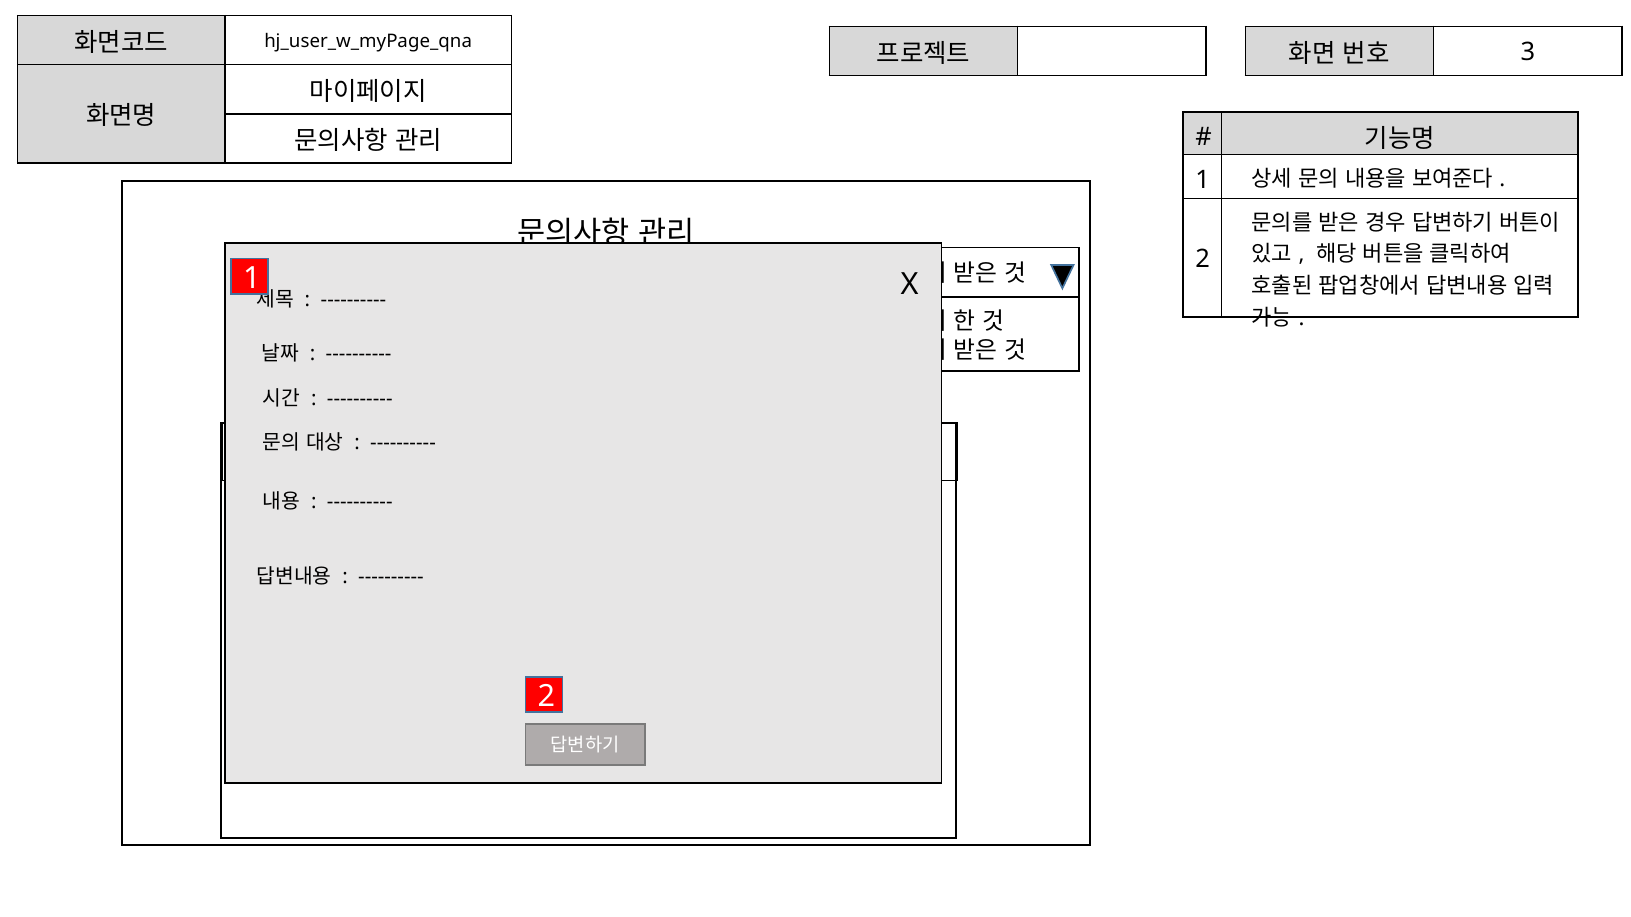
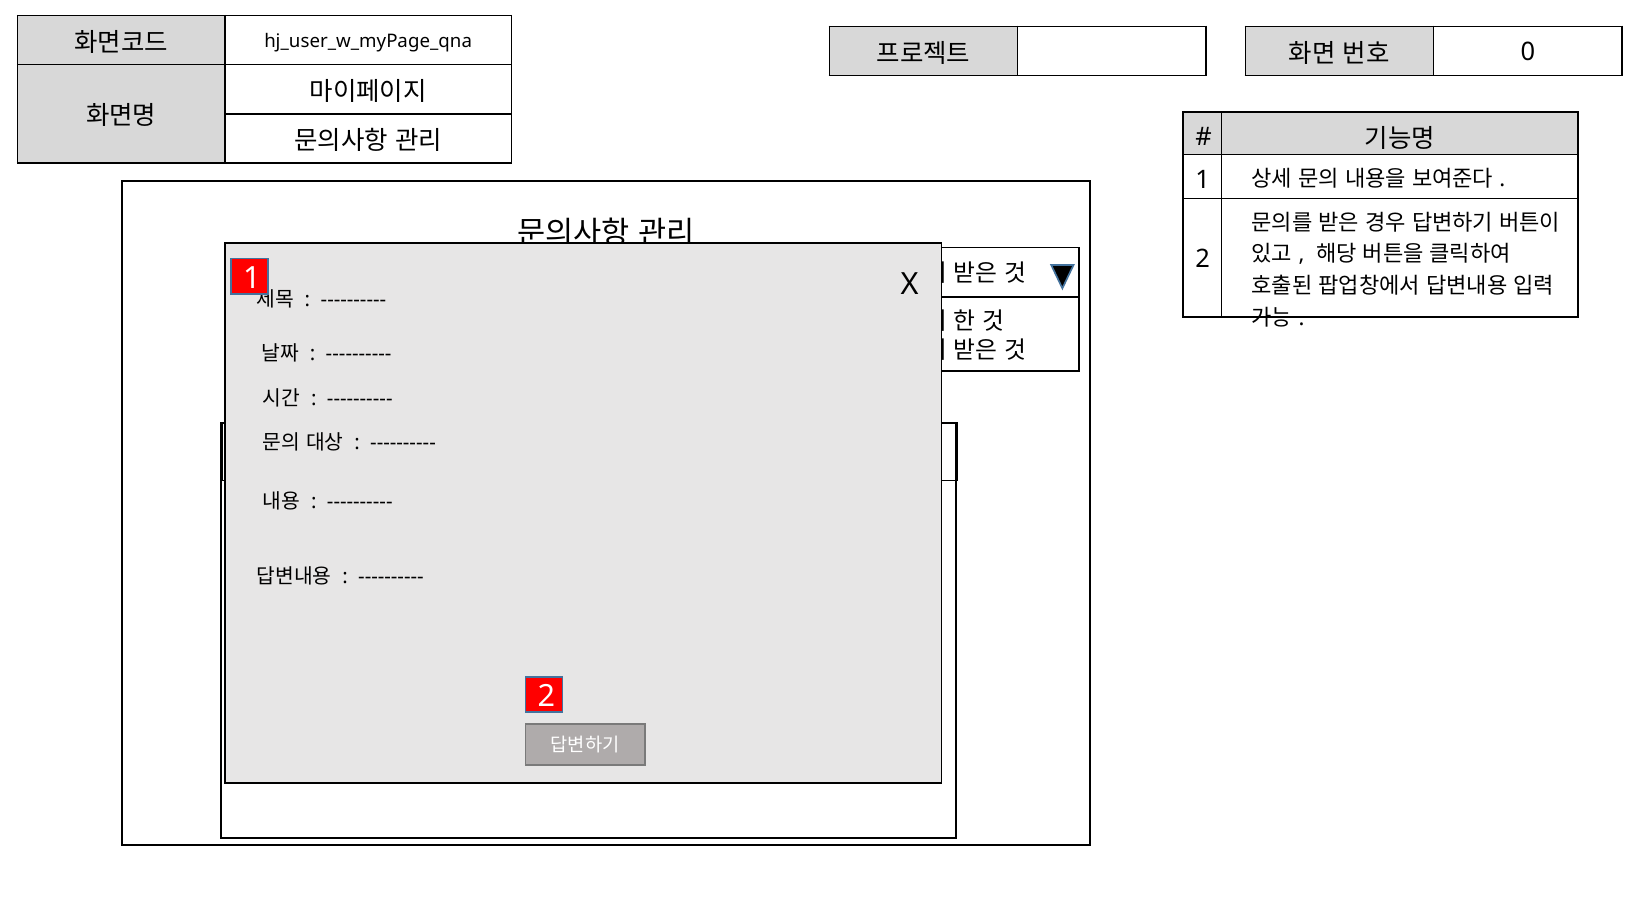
3: 3 -> 0 (1528, 52)
